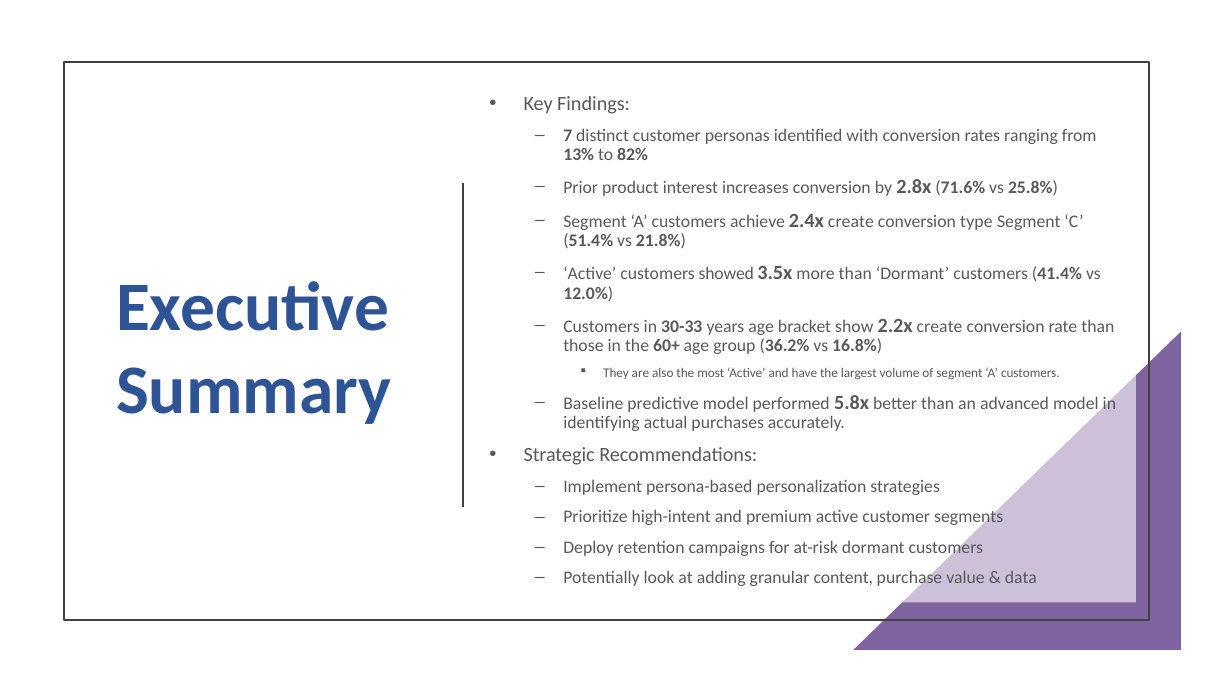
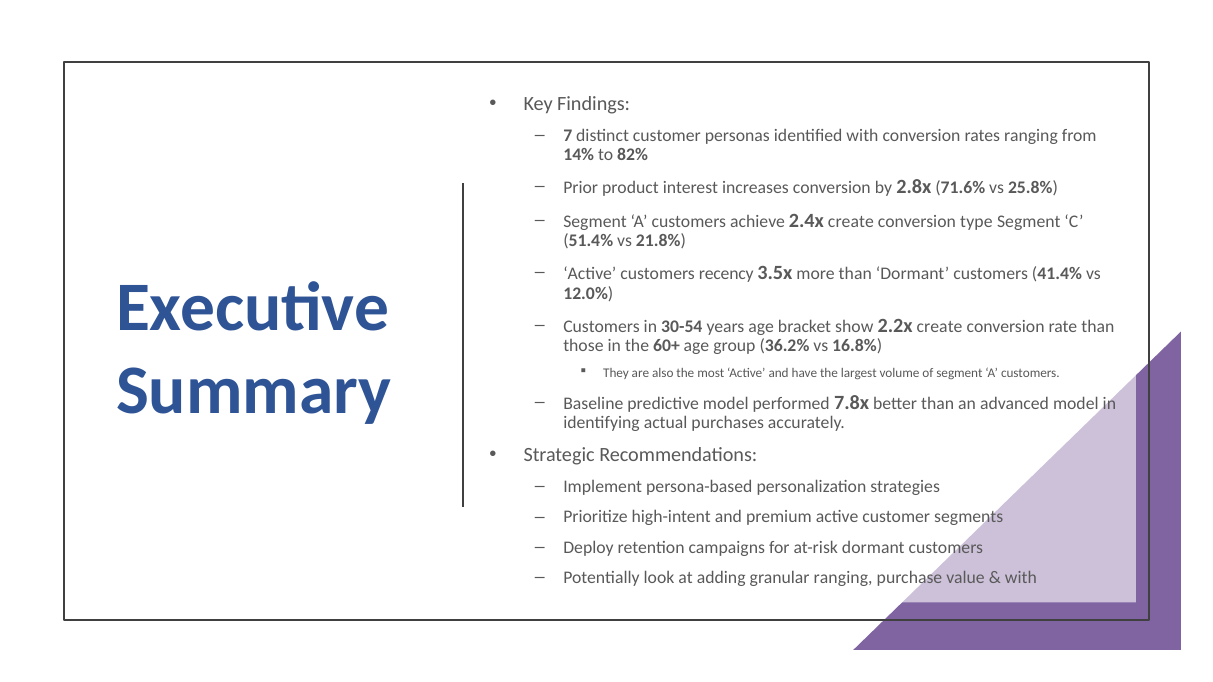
13%: 13% -> 14% (579, 155)
showed: showed -> recency (726, 274)
30-33: 30-33 -> 30-54 (682, 327)
5.8x: 5.8x -> 7.8x (852, 403)
granular content: content -> ranging (843, 578)
data: data -> with (1021, 578)
